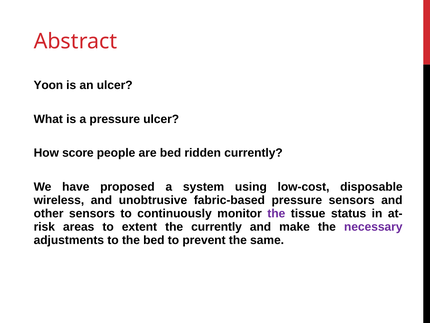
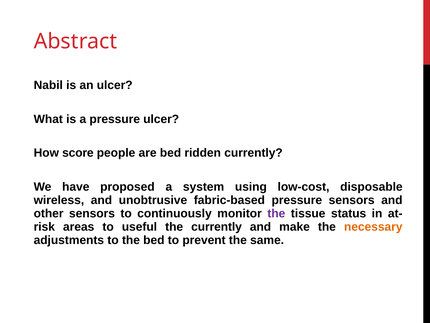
Yoon: Yoon -> Nabil (48, 85)
extent: extent -> useful (139, 227)
necessary colour: purple -> orange (373, 227)
